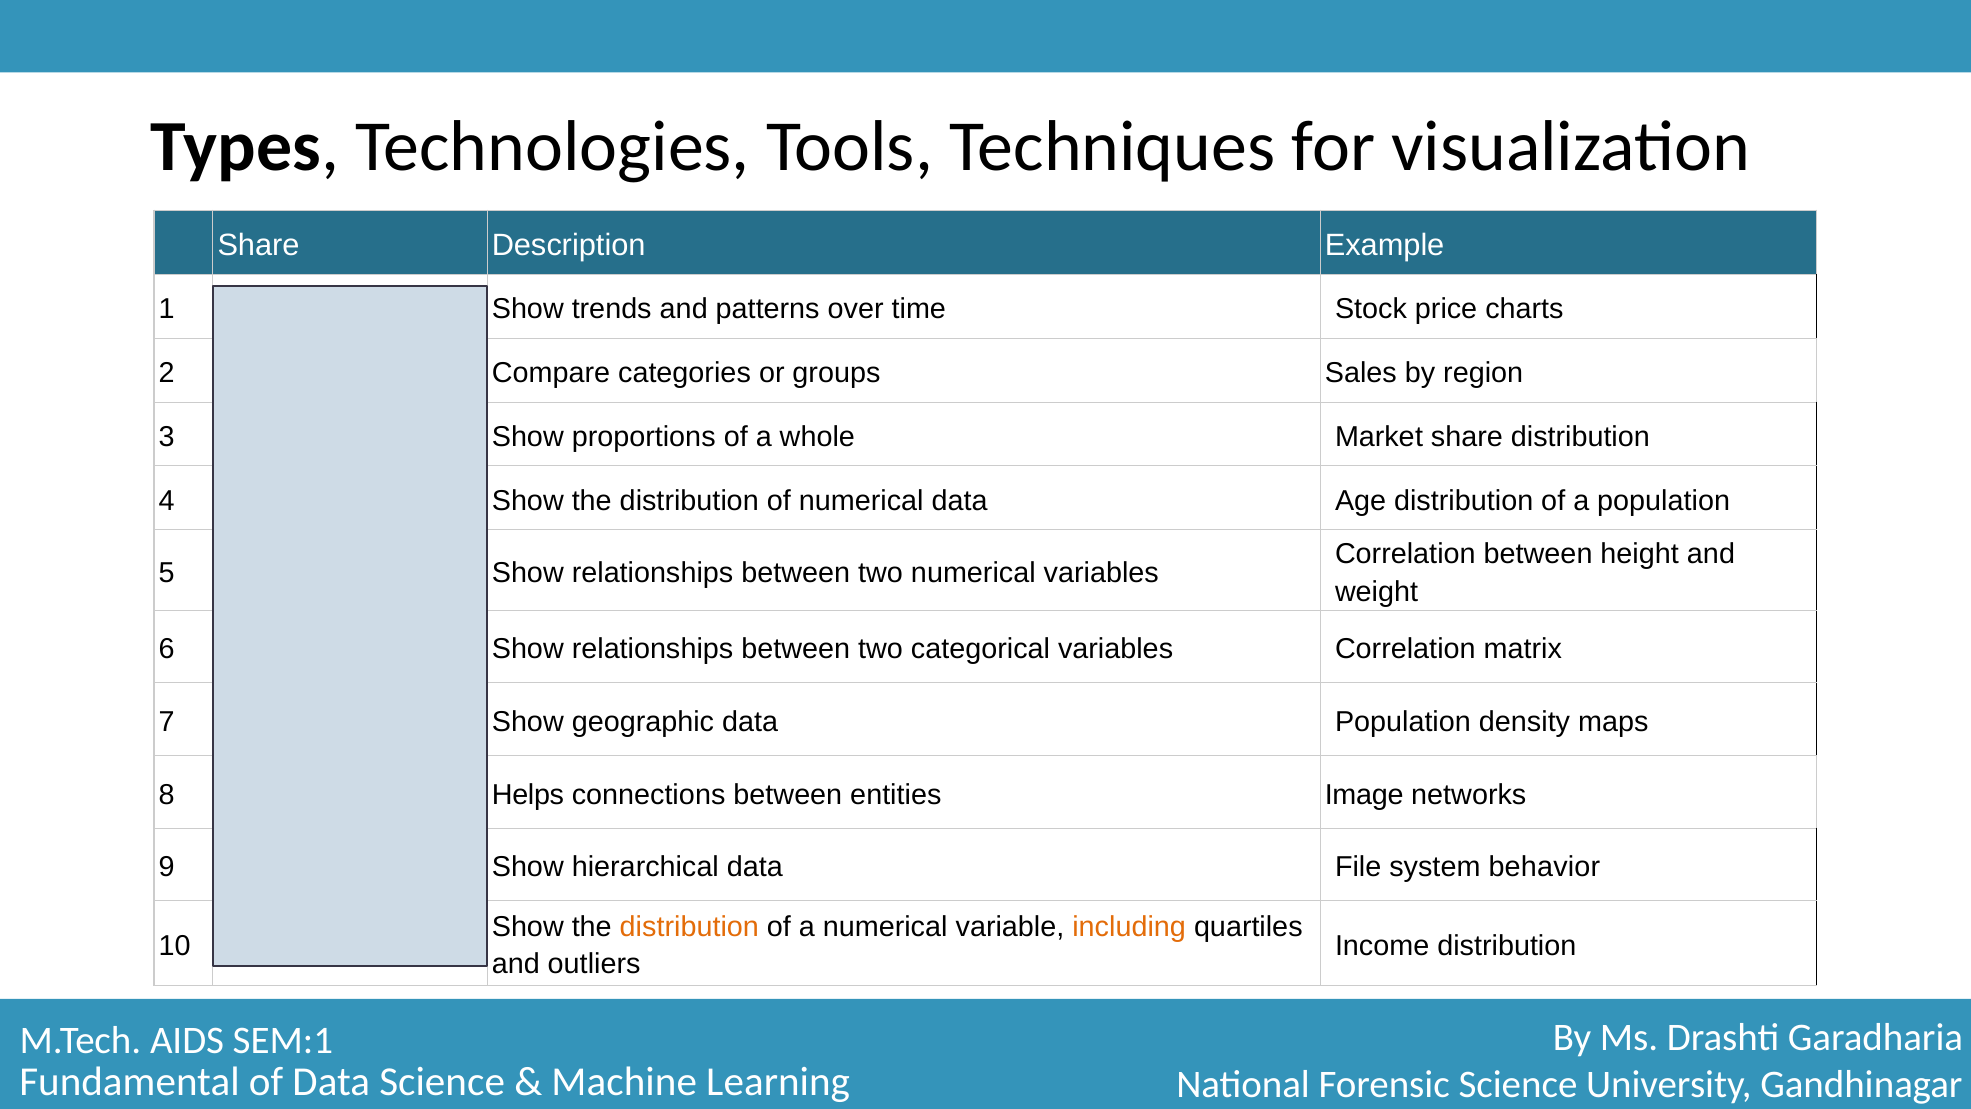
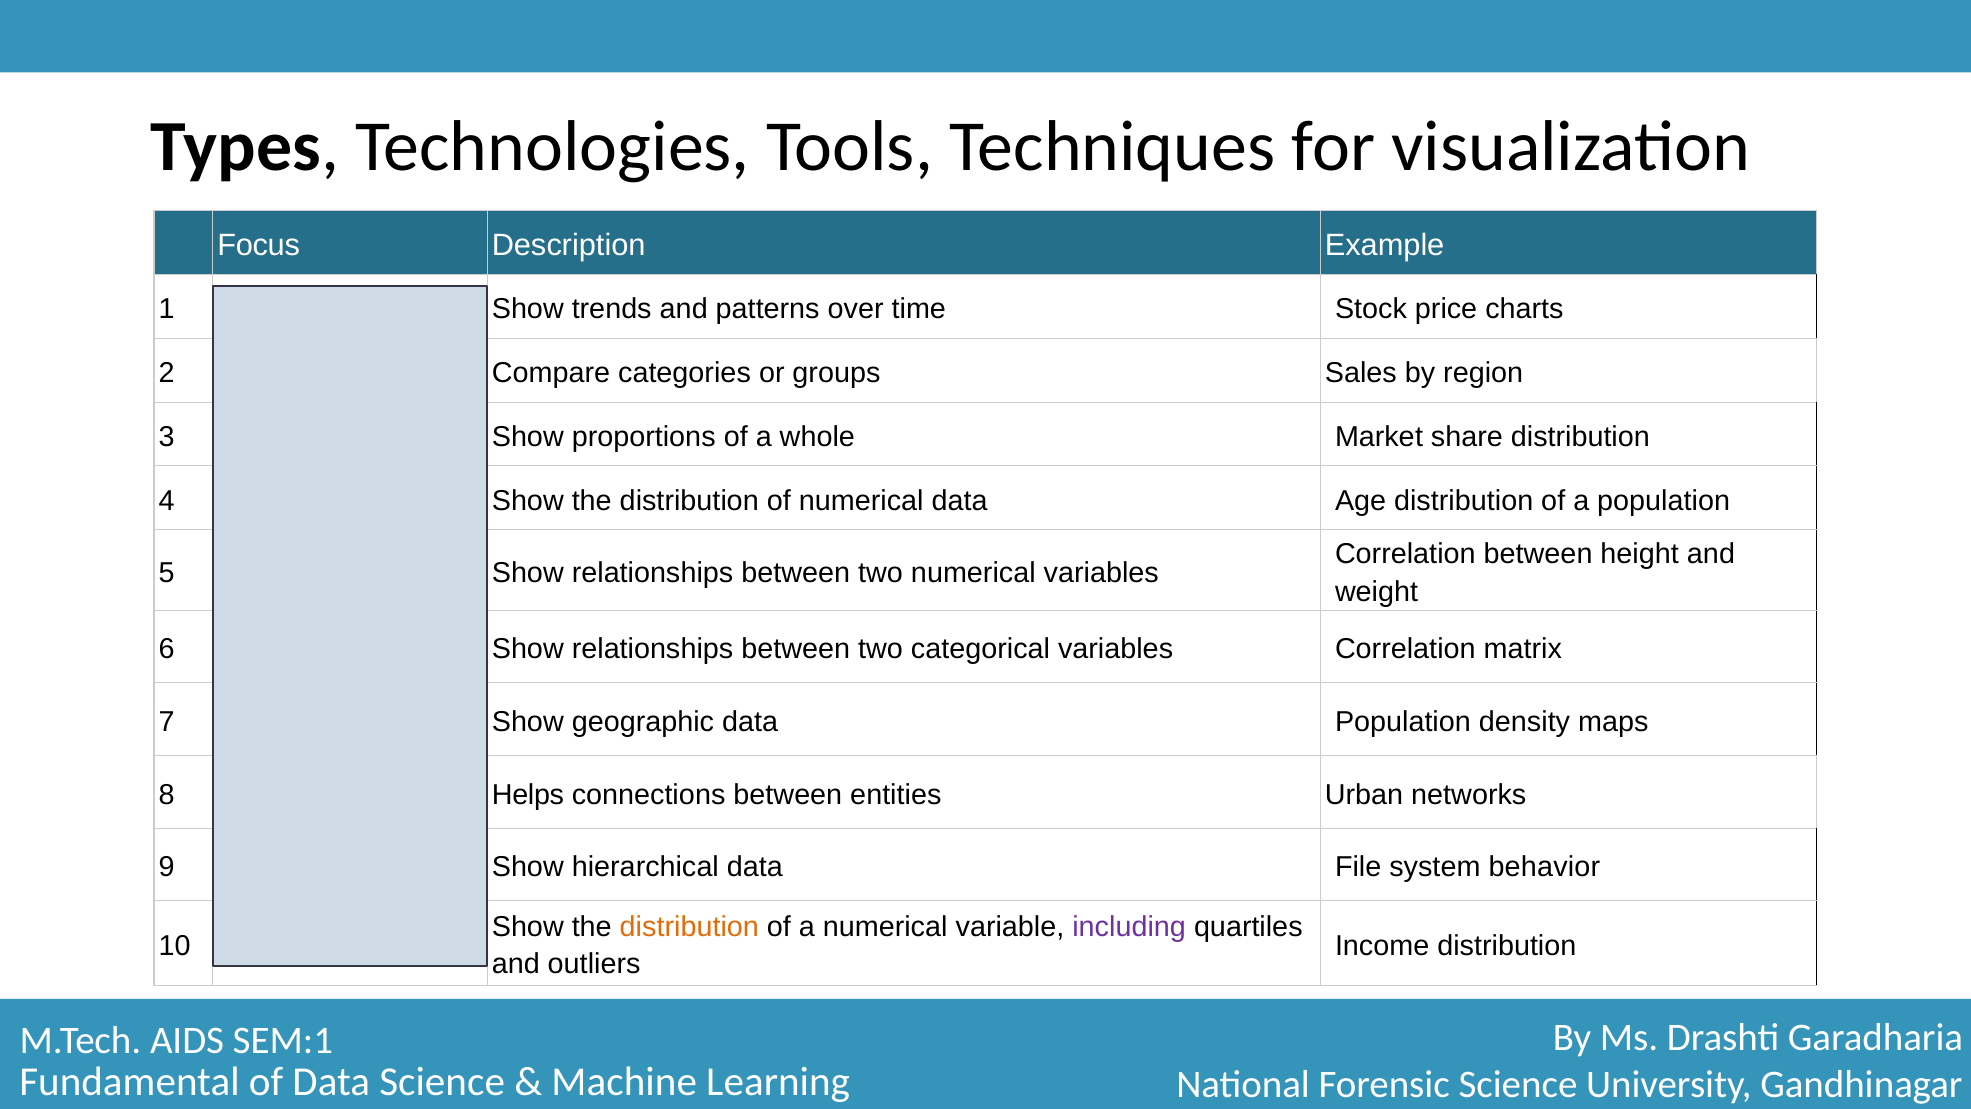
Share: Share -> Focus (259, 245)
Image: Image -> Urban (1364, 795)
including colour: orange -> purple (1129, 927)
